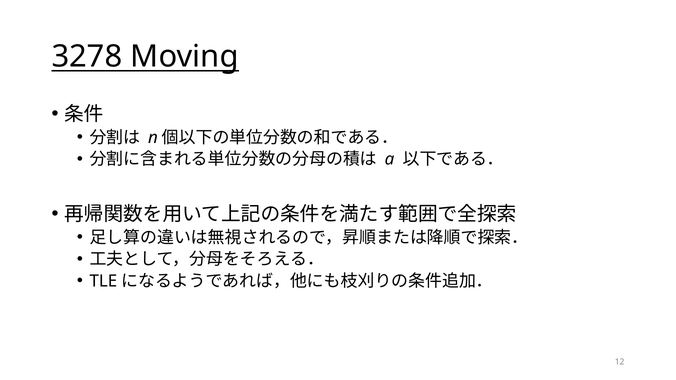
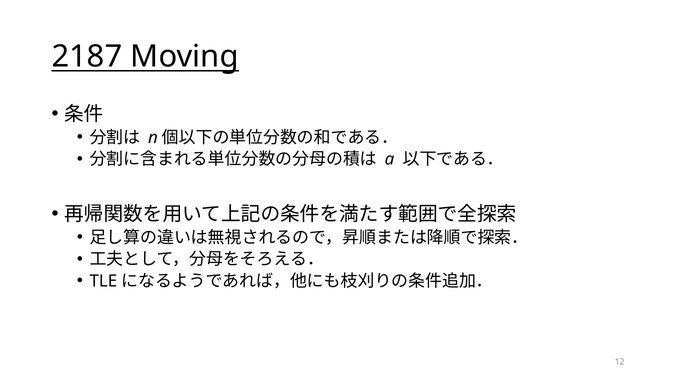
3278: 3278 -> 2187 (87, 57)
